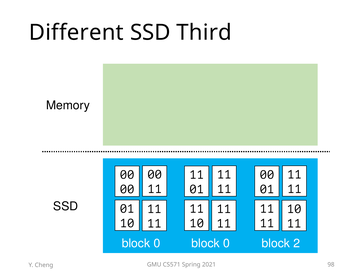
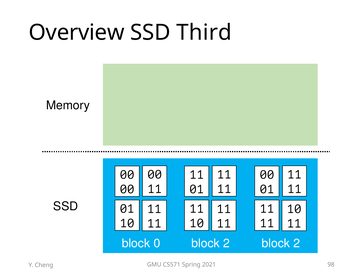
Different: Different -> Overview (77, 32)
0: 0 -> 2 (226, 243)
